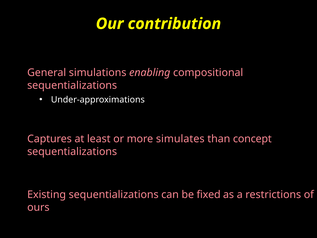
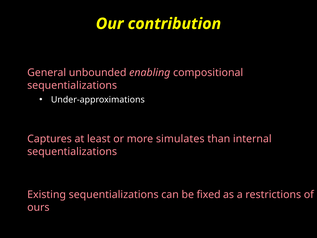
simulations: simulations -> unbounded (98, 73)
concept: concept -> internal (252, 139)
